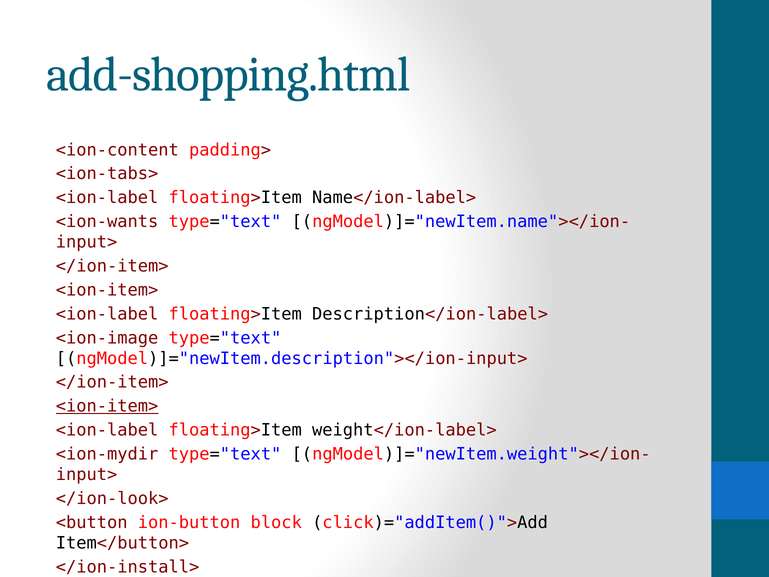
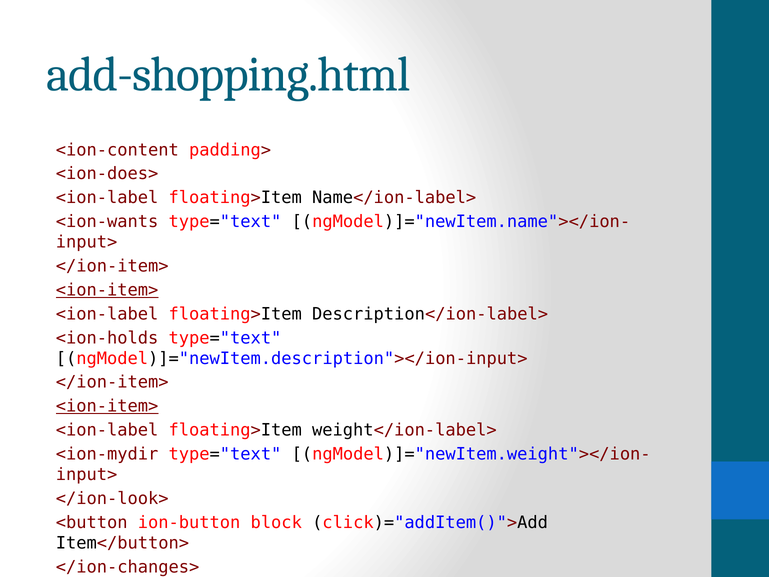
<ion-tabs>: <ion-tabs> -> <ion-does> (107, 174)
<ion-item> underline: none -> present (107, 290)
<ion-image: <ion-image -> <ion-holds (107, 338)
</ion-install>: </ion-install> -> </ion-changes> (128, 567)
